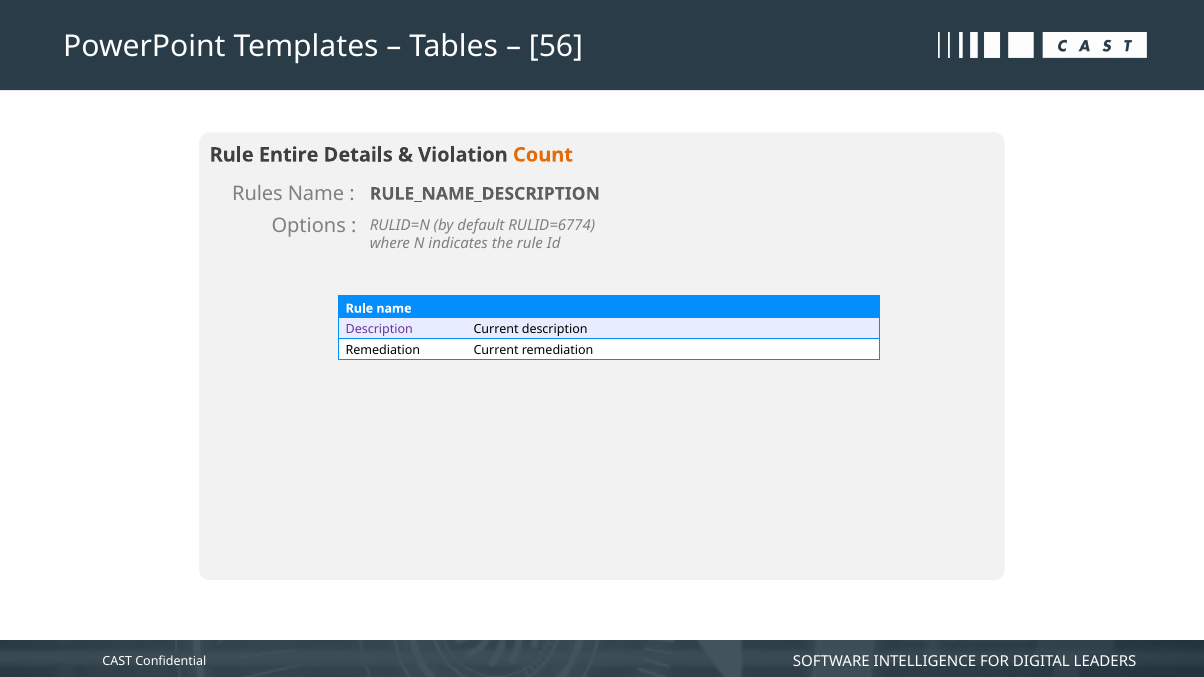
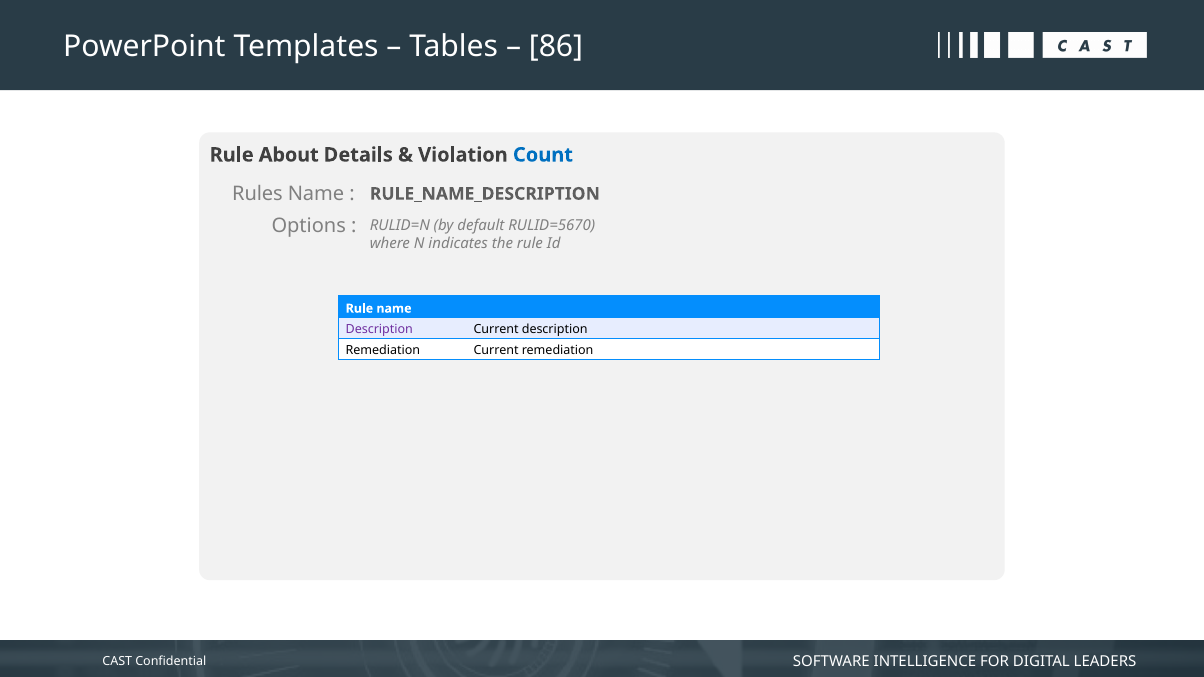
56: 56 -> 86 (556, 47)
Entire: Entire -> About (289, 155)
Count colour: orange -> blue (543, 155)
RULID=6774: RULID=6774 -> RULID=5670 (552, 226)
